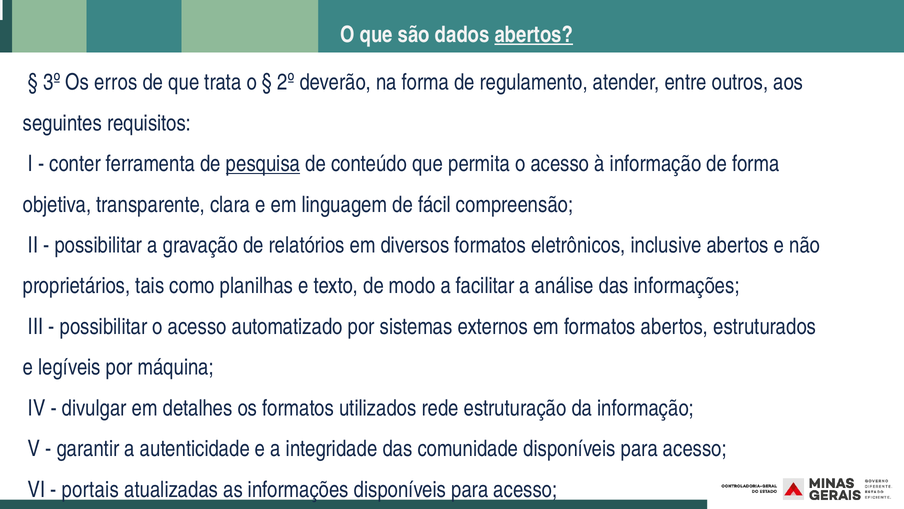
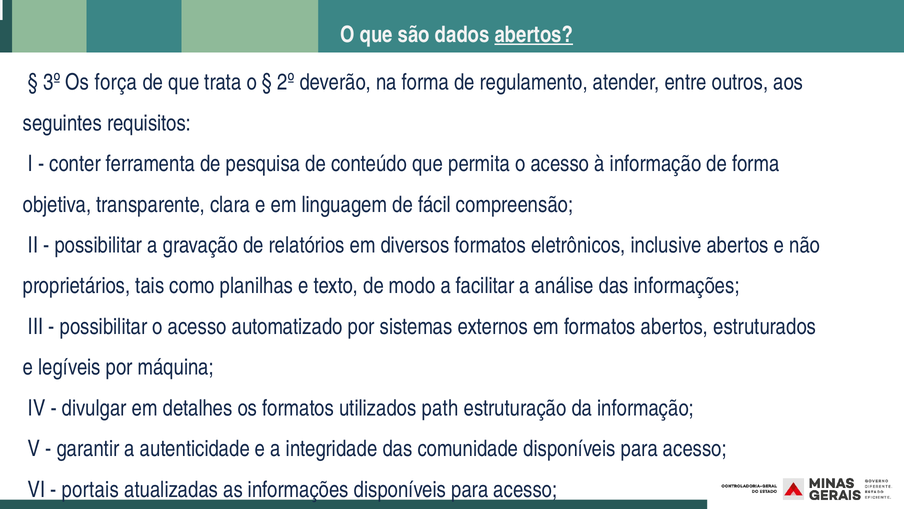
erros: erros -> força (116, 82)
pesquisa underline: present -> none (263, 164)
rede: rede -> path (440, 408)
